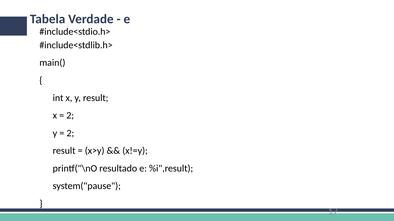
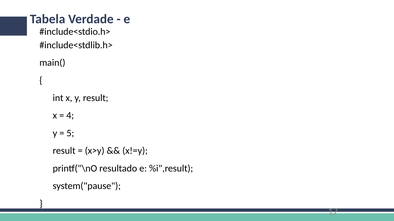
2: 2 -> 4 (70, 116)
2: 2 -> 5 (70, 133)
